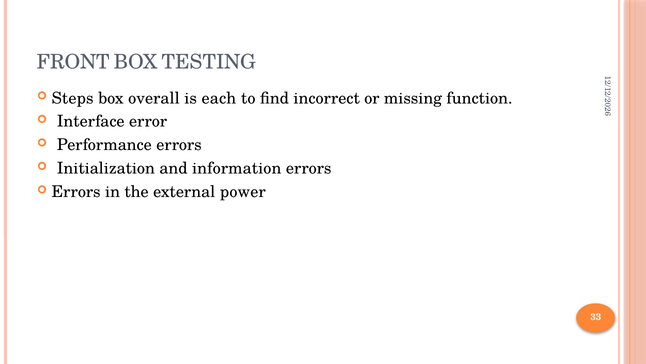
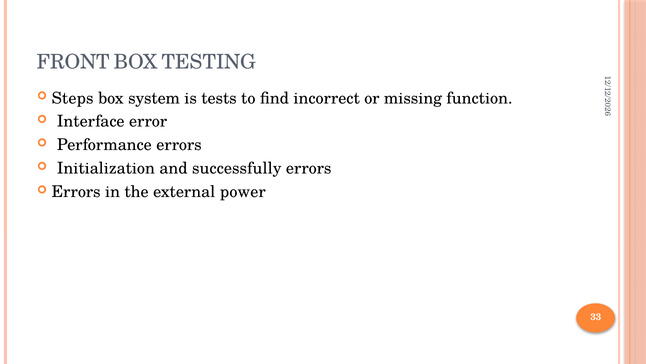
overall: overall -> system (154, 98)
each: each -> tests (219, 98)
information: information -> successfully (237, 168)
